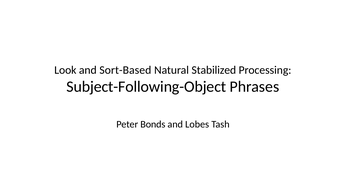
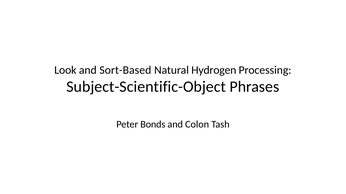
Stabilized: Stabilized -> Hydrogen (214, 70)
Subject-Following-Object: Subject-Following-Object -> Subject-Scientific-Object (146, 87)
Lobes: Lobes -> Colon (197, 125)
